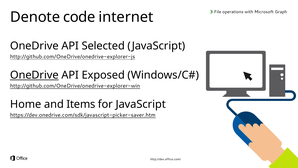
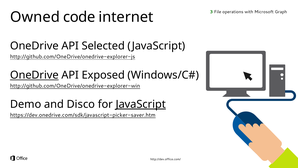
Denote: Denote -> Owned (35, 17)
Home: Home -> Demo (26, 104)
Items: Items -> Disco (81, 104)
JavaScript underline: none -> present (141, 104)
